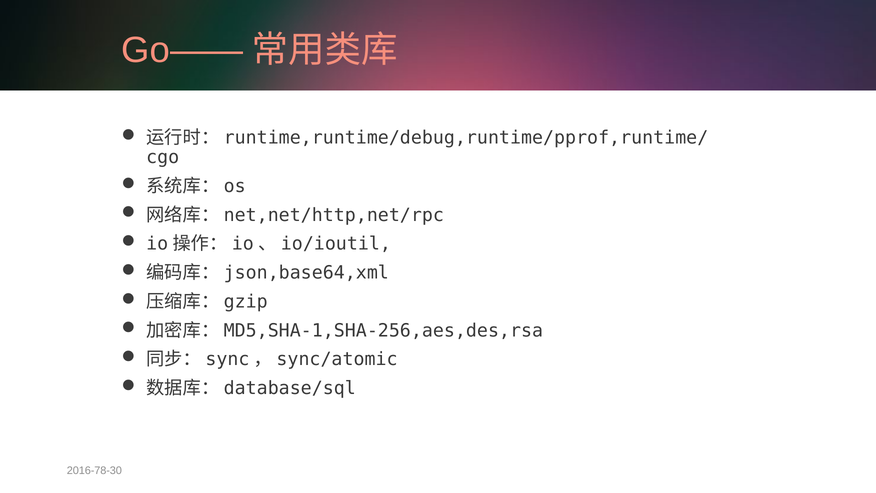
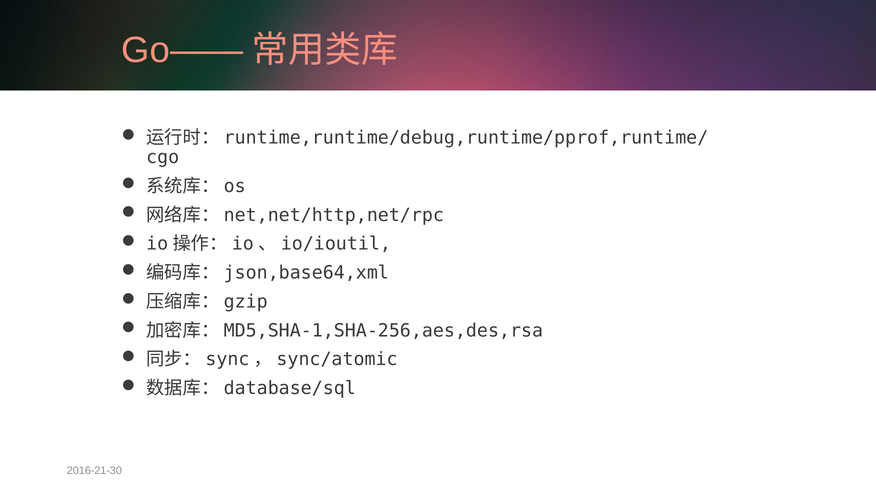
2016-78-30: 2016-78-30 -> 2016-21-30 (94, 471)
